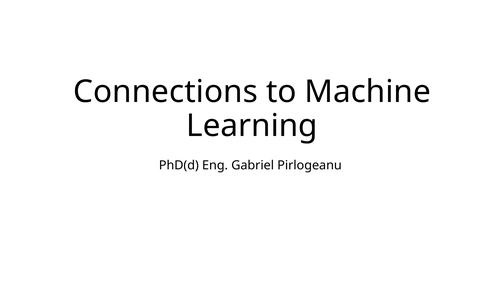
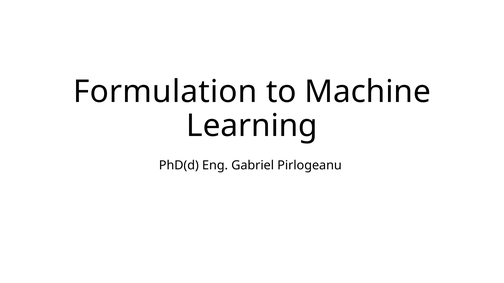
Connections: Connections -> Formulation (165, 92)
